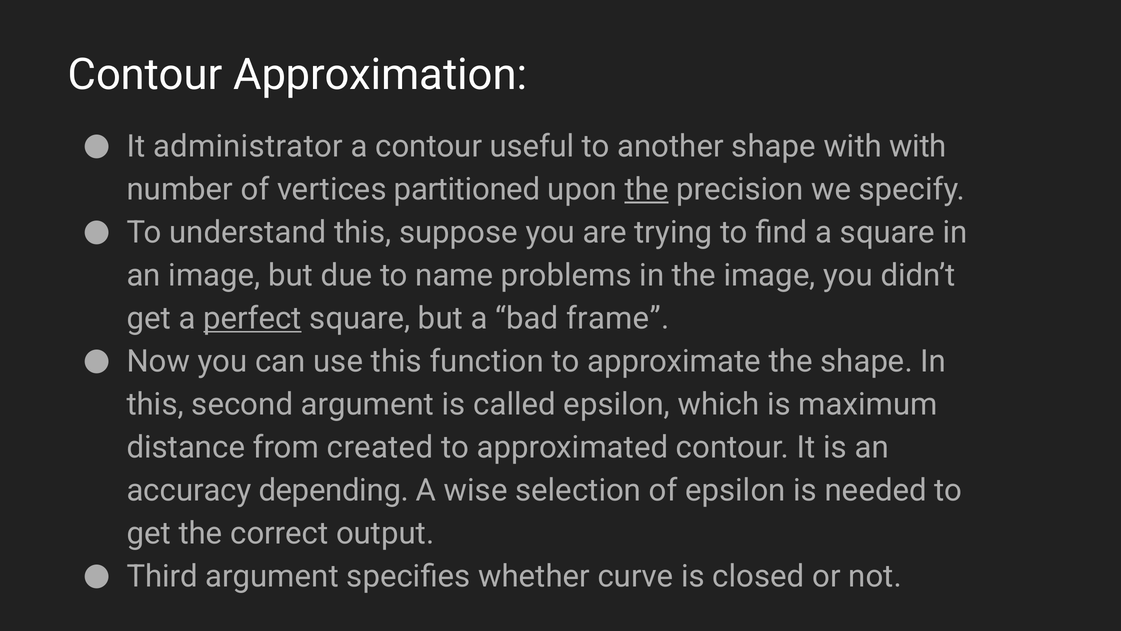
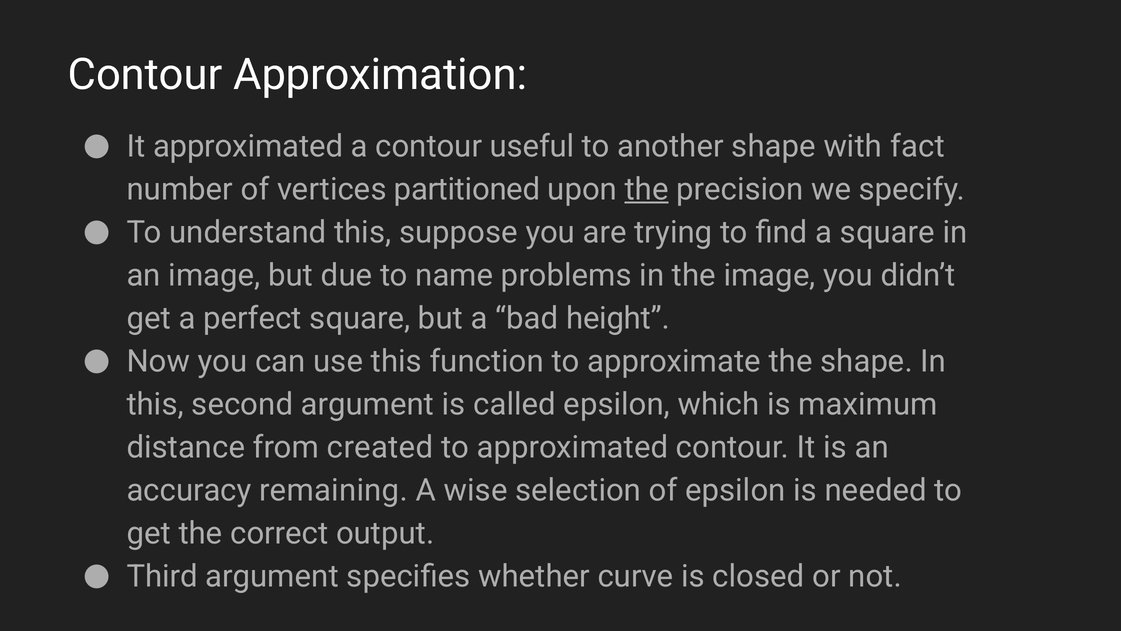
It administrator: administrator -> approximated (248, 146)
with with: with -> fact (918, 146)
perfect underline: present -> none (252, 318)
frame: frame -> height (618, 318)
depending: depending -> remaining (333, 490)
